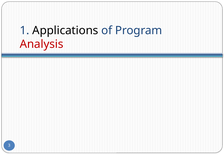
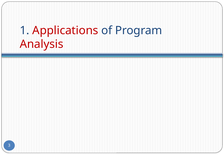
Applications colour: black -> red (65, 30)
